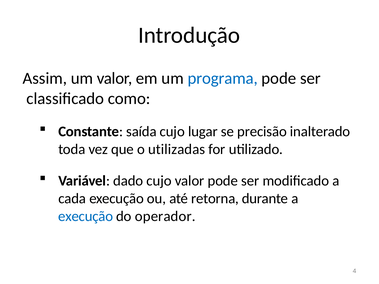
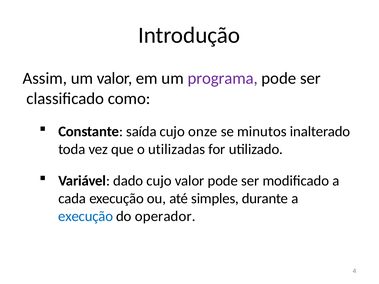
programa colour: blue -> purple (223, 78)
lugar: lugar -> onze (203, 132)
precisão: precisão -> minutos (262, 132)
retorna: retorna -> simples (215, 199)
